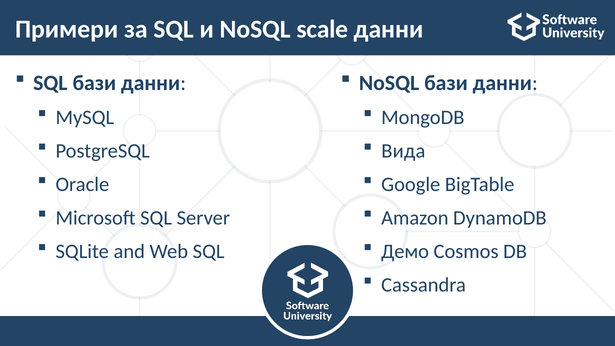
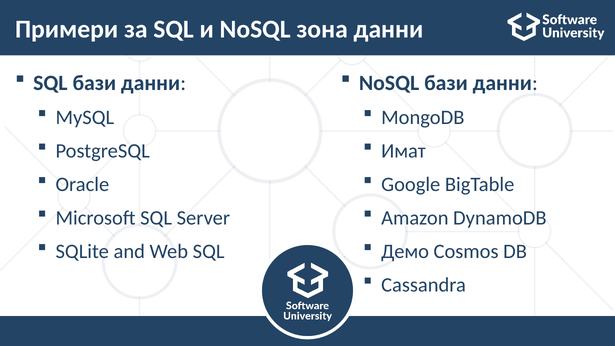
scale: scale -> зона (322, 29)
Вида: Вида -> Имат (403, 151)
